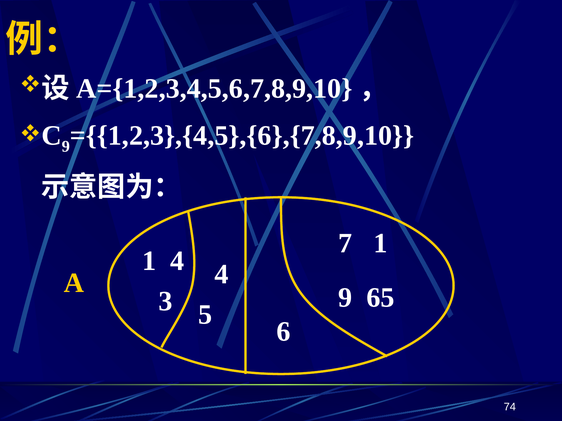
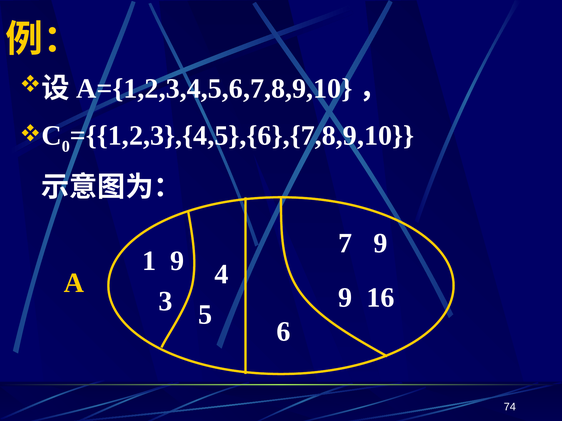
9: 9 -> 0 (66, 147)
7 1: 1 -> 9 (380, 243)
1 4: 4 -> 9 (177, 261)
65: 65 -> 16 (380, 298)
